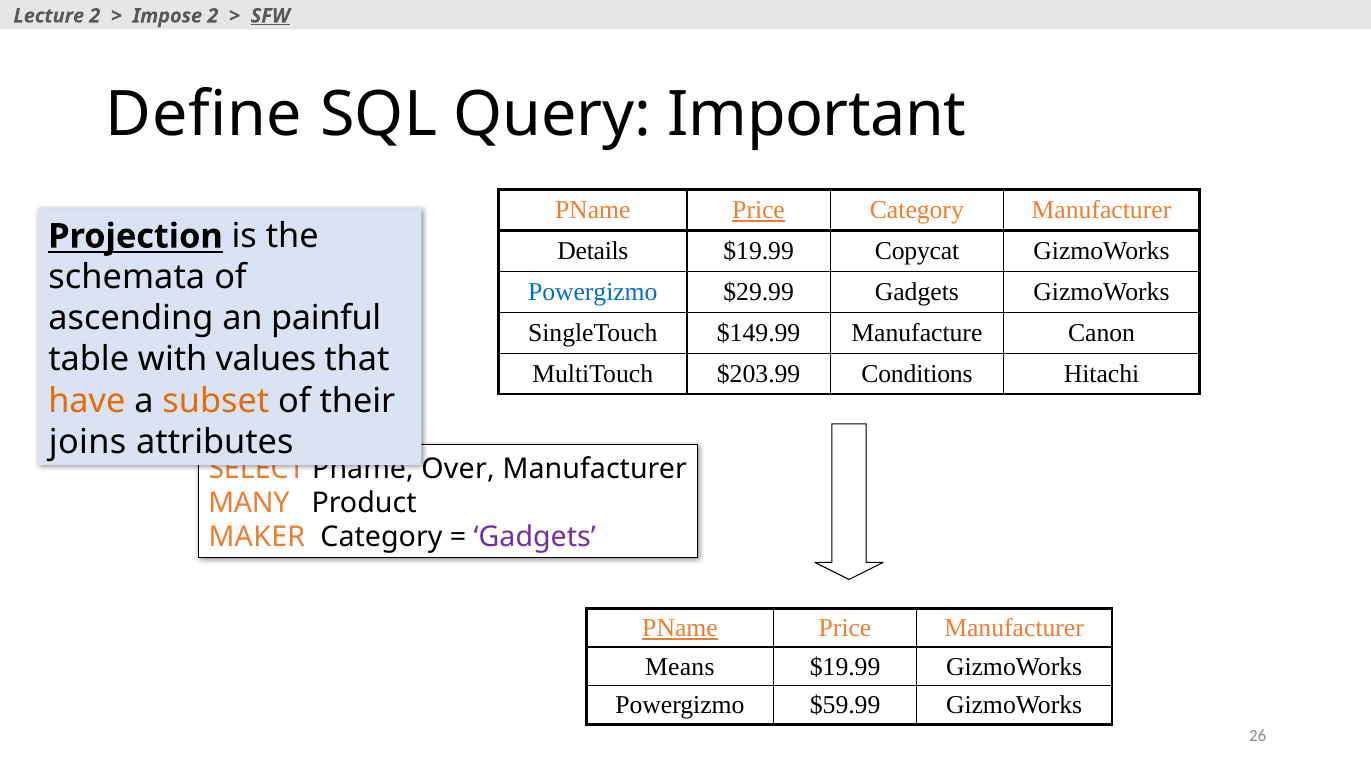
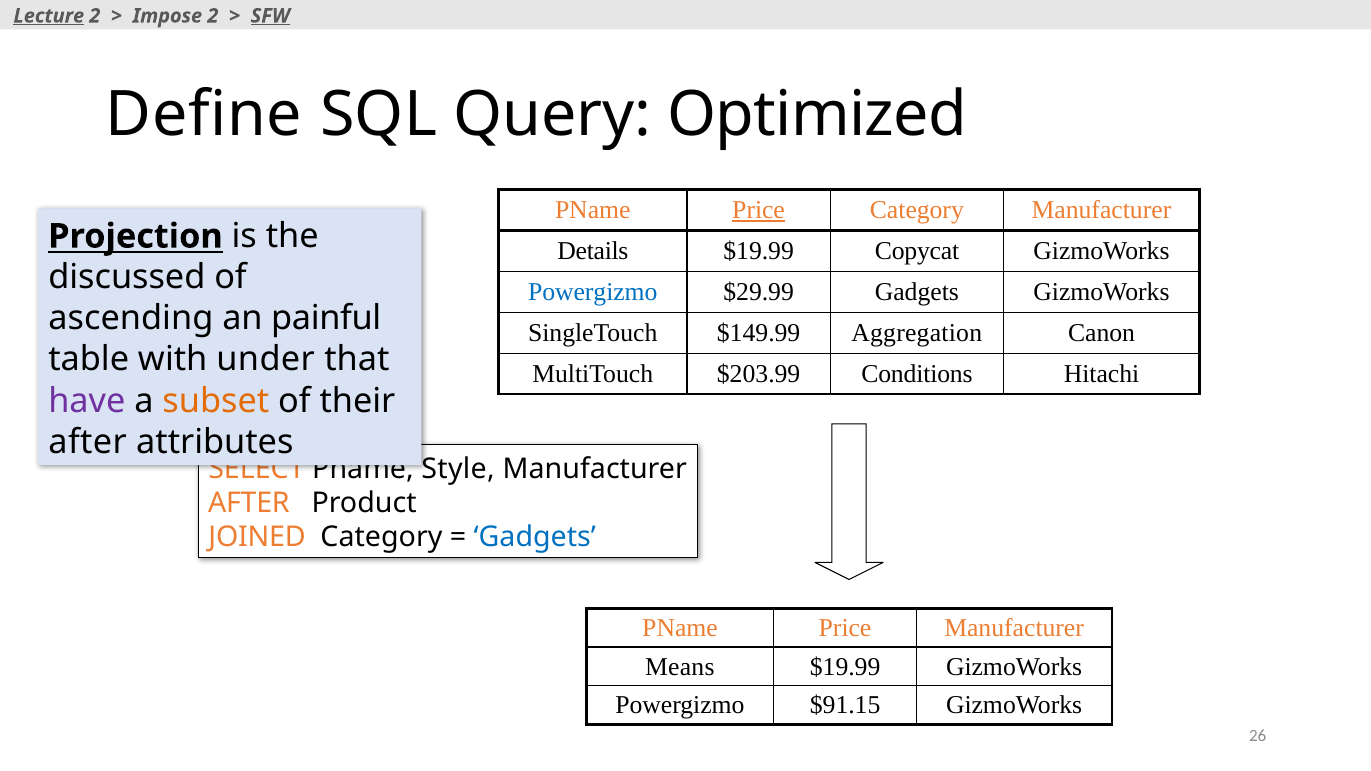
Lecture underline: none -> present (49, 16)
Important: Important -> Optimized (817, 115)
schemata: schemata -> discussed (127, 277)
Manufacture: Manufacture -> Aggregation (917, 333)
values: values -> under (266, 360)
have colour: orange -> purple (87, 401)
joins: joins -> after (88, 442)
Over: Over -> Style (458, 469)
MANY: MANY -> AFTER (249, 503)
MAKER: MAKER -> JOINED (257, 537)
Gadgets colour: purple -> blue (535, 537)
PName underline: present -> none (680, 628)
$59.99: $59.99 -> $91.15 (845, 706)
